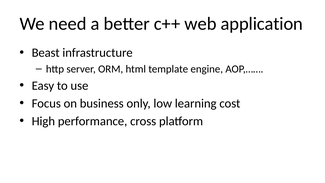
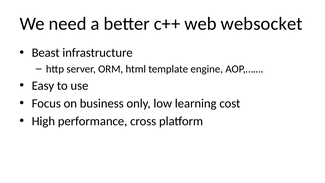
application: application -> websocket (262, 24)
